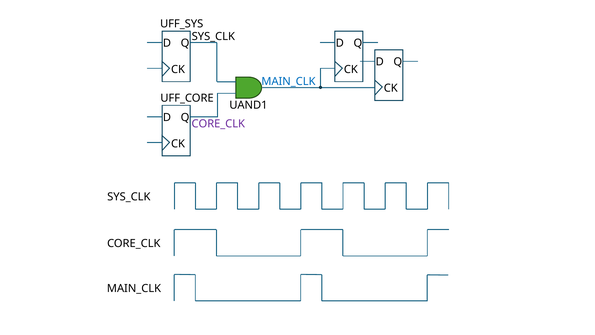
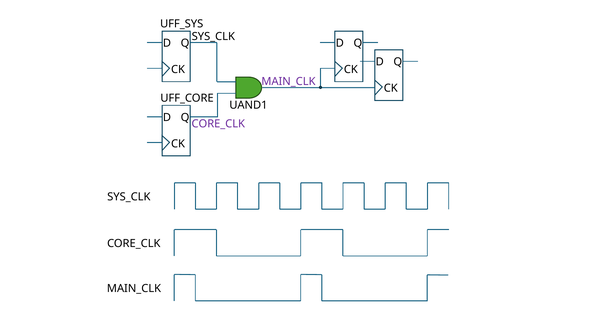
MAIN_CLK colour: blue -> purple (288, 81)
